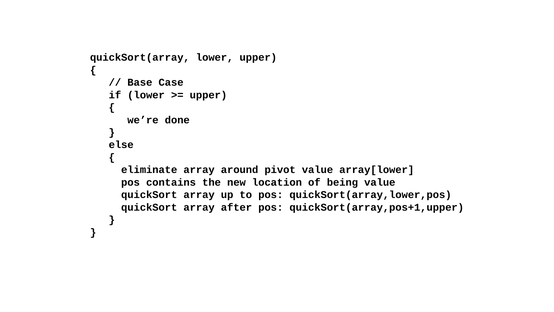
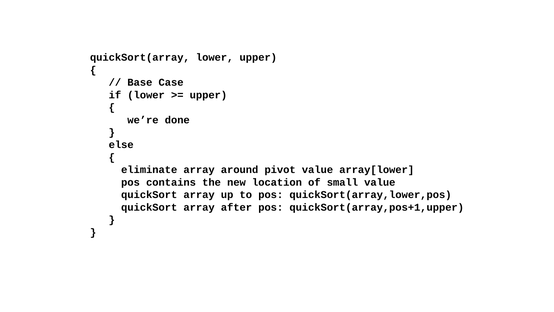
being: being -> small (342, 182)
